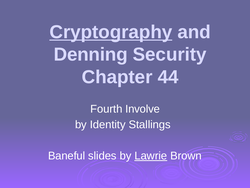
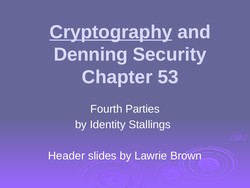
44: 44 -> 53 (168, 77)
Involve: Involve -> Parties (143, 109)
Baneful: Baneful -> Header (66, 155)
Lawrie underline: present -> none (151, 155)
